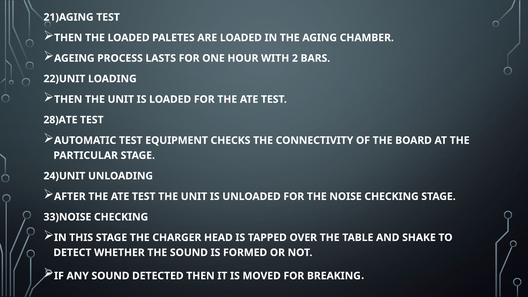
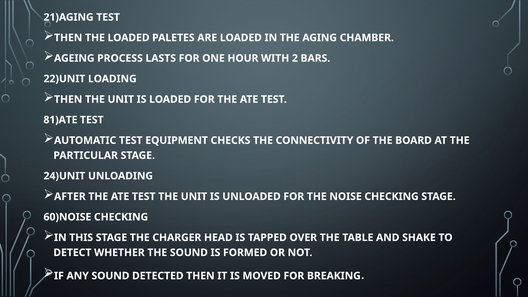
28)ATE: 28)ATE -> 81)ATE (60, 120)
33)NOISE: 33)NOISE -> 60)NOISE (67, 217)
